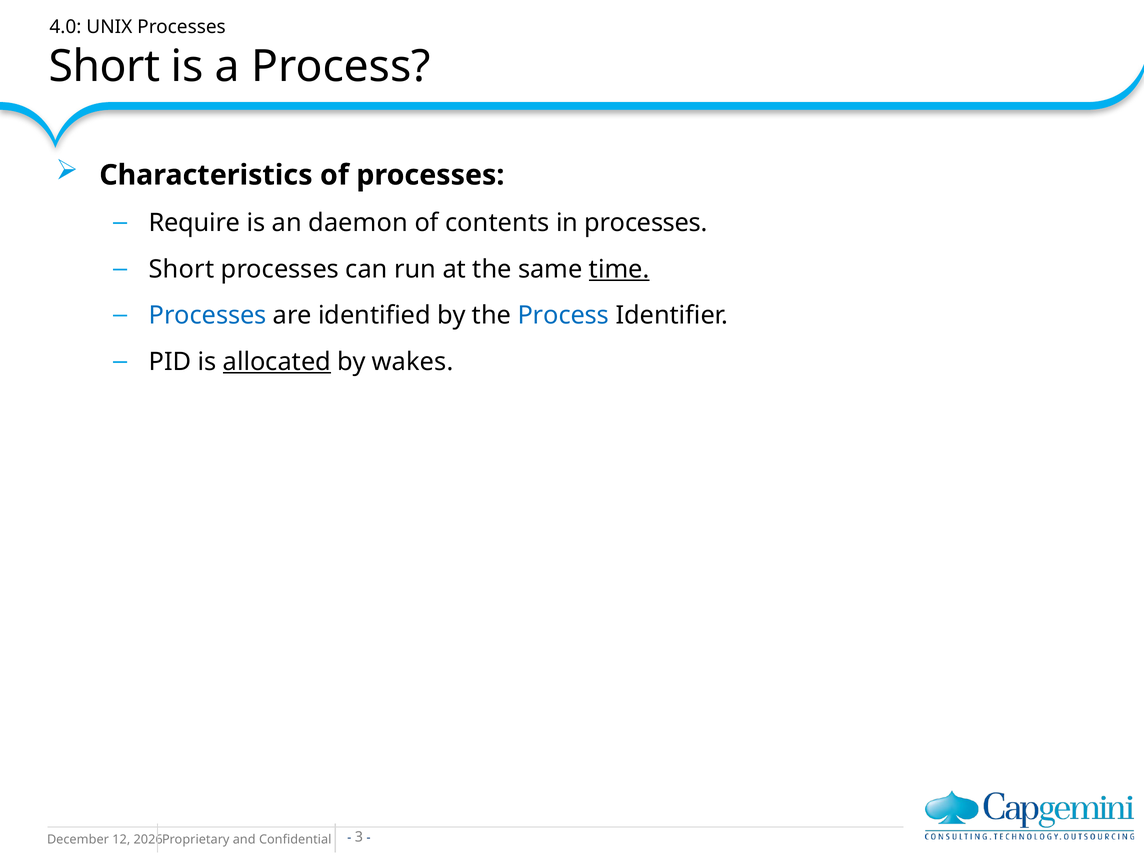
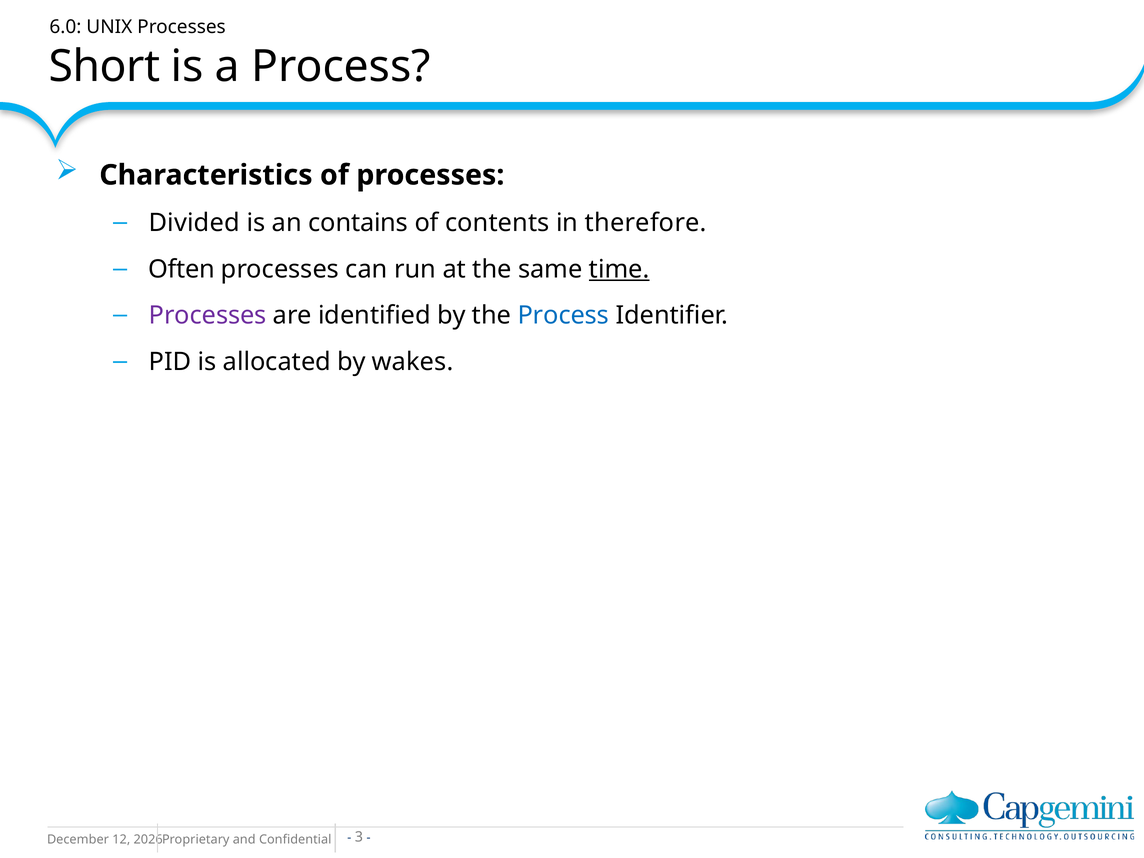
4.0: 4.0 -> 6.0 (65, 27)
Require: Require -> Divided (194, 223)
daemon: daemon -> contains (358, 223)
in processes: processes -> therefore (646, 223)
Short: Short -> Often (182, 269)
Processes colour: blue -> purple (208, 315)
allocated underline: present -> none (277, 362)
